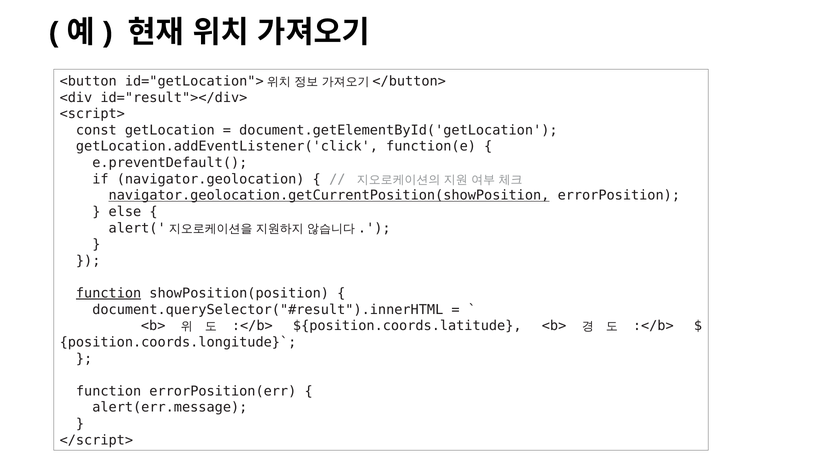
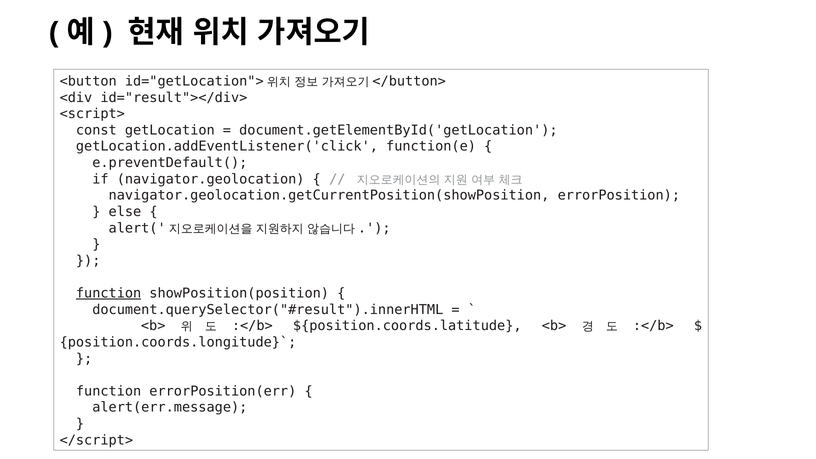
navigator.geolocation.getCurrentPosition(showPosition underline: present -> none (329, 195)
